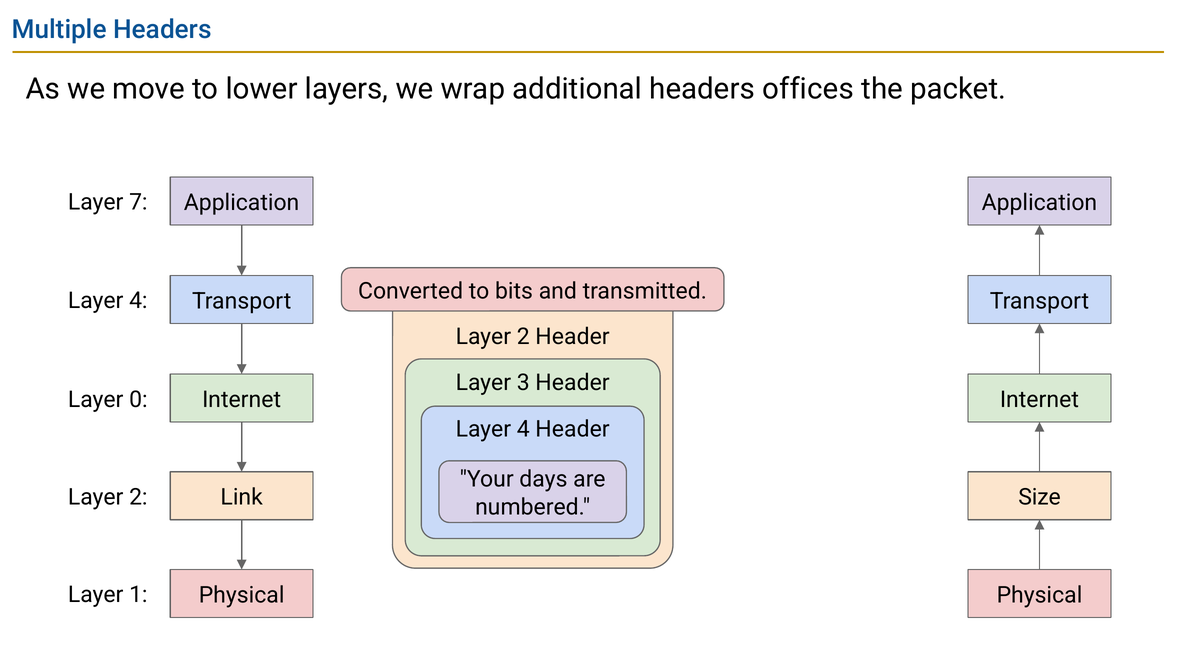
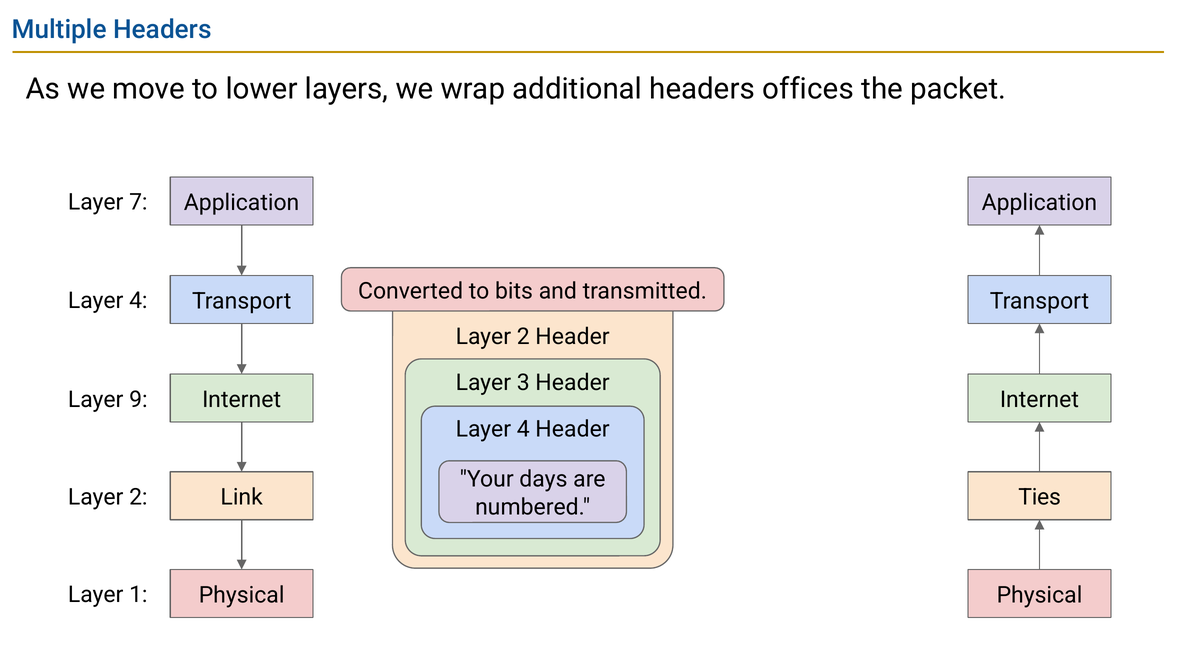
0: 0 -> 9 (138, 399)
Size: Size -> Ties (1040, 497)
